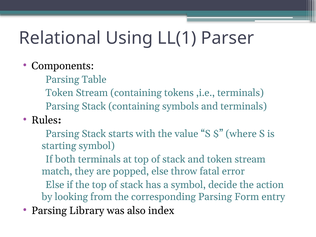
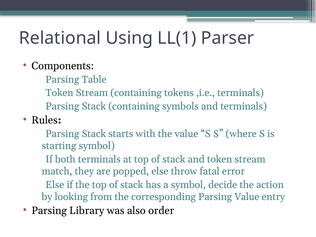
Parsing Form: Form -> Value (247, 197)
index: index -> order (161, 211)
